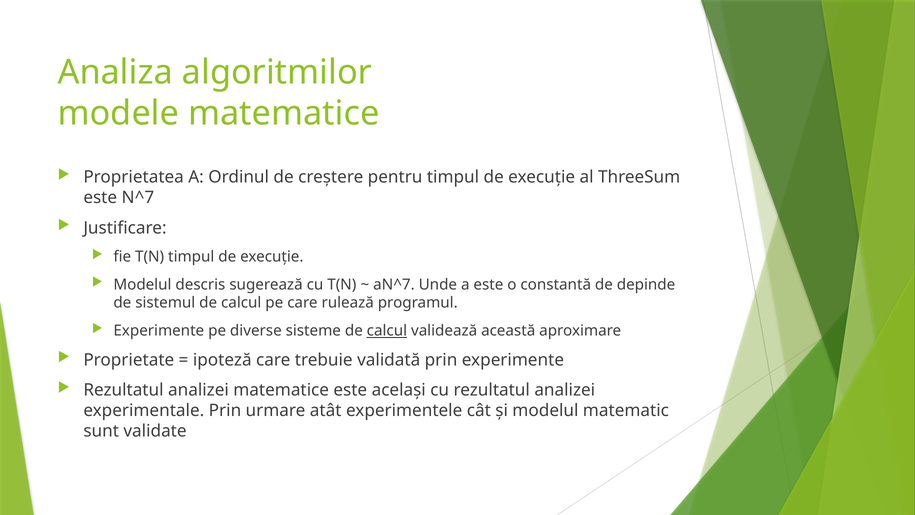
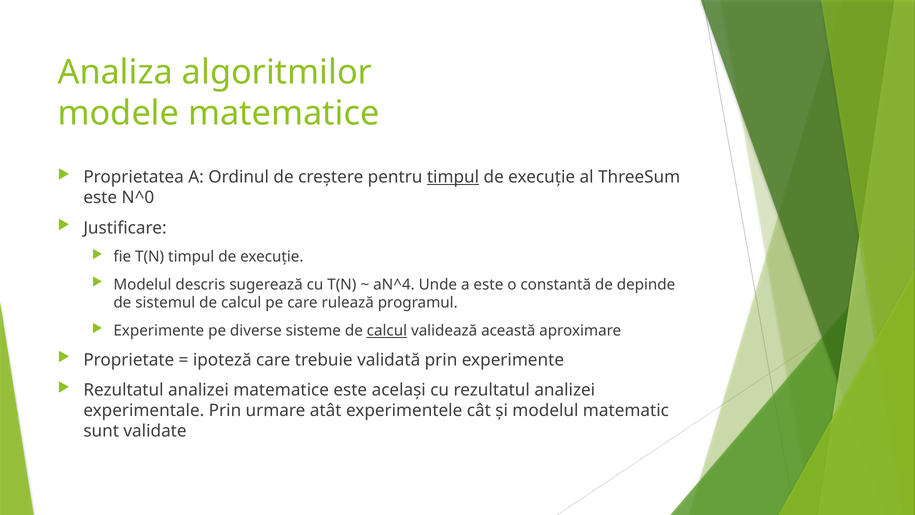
timpul underline: none -> present (453, 177)
N^7: N^7 -> N^0 (138, 198)
aN^7: aN^7 -> aN^4 (394, 284)
